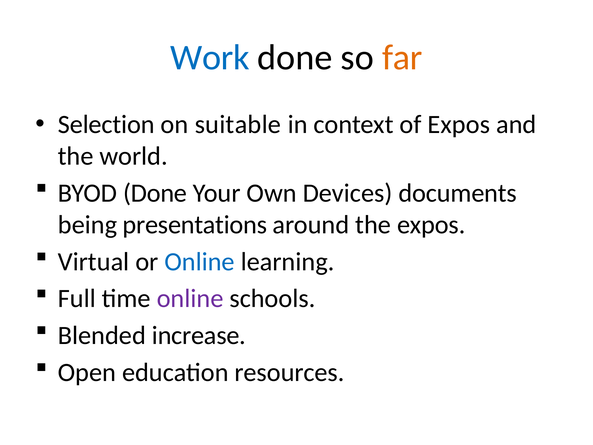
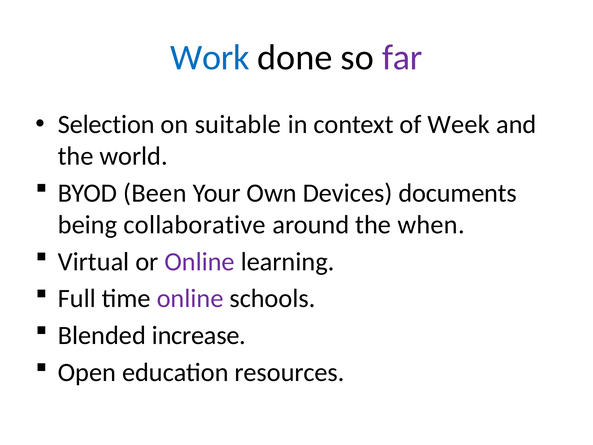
far colour: orange -> purple (402, 57)
of Expos: Expos -> Week (459, 124)
BYOD Done: Done -> Been (155, 193)
presentations: presentations -> collaborative (195, 225)
the expos: expos -> when (431, 225)
Online colour: blue -> purple (200, 261)
